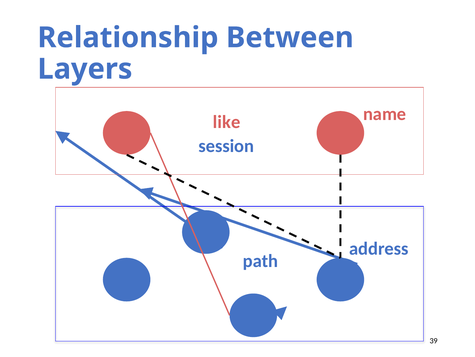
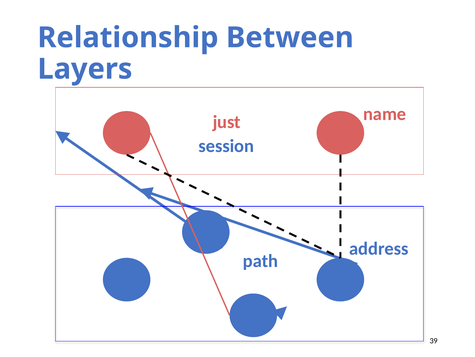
like: like -> just (227, 122)
